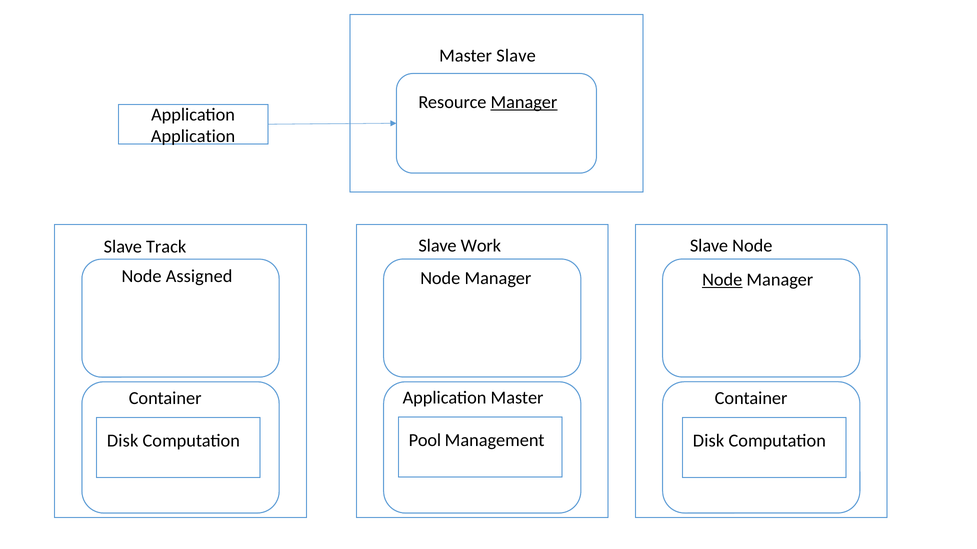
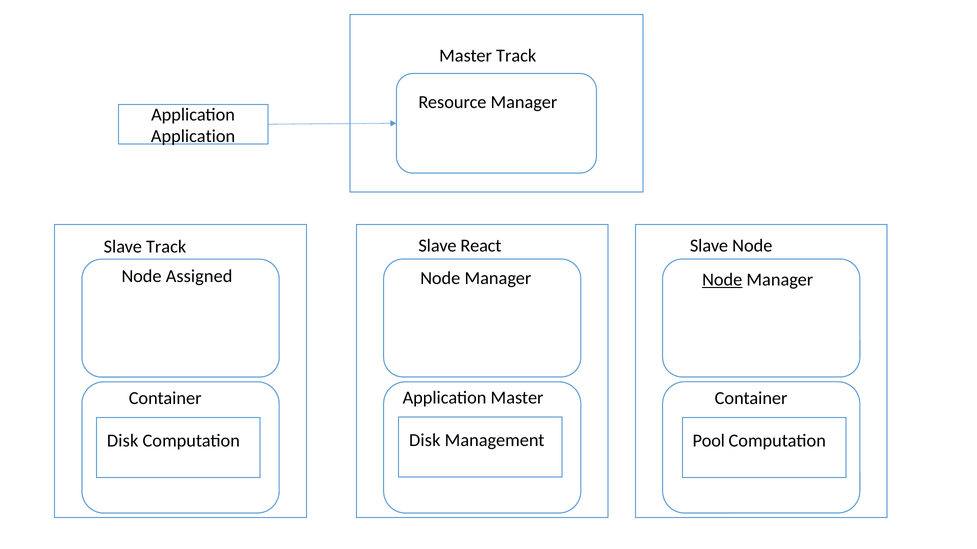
Master Slave: Slave -> Track (516, 56)
Manager underline: present -> none (524, 102)
Work: Work -> React (481, 246)
Pool: Pool -> Disk (425, 441)
Disk: Disk -> Pool (709, 441)
